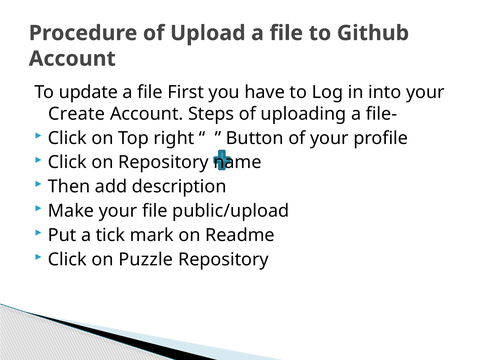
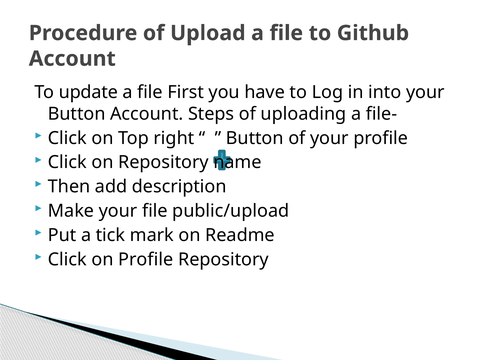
Create: Create -> Button (77, 114)
on Puzzle: Puzzle -> Profile (146, 260)
